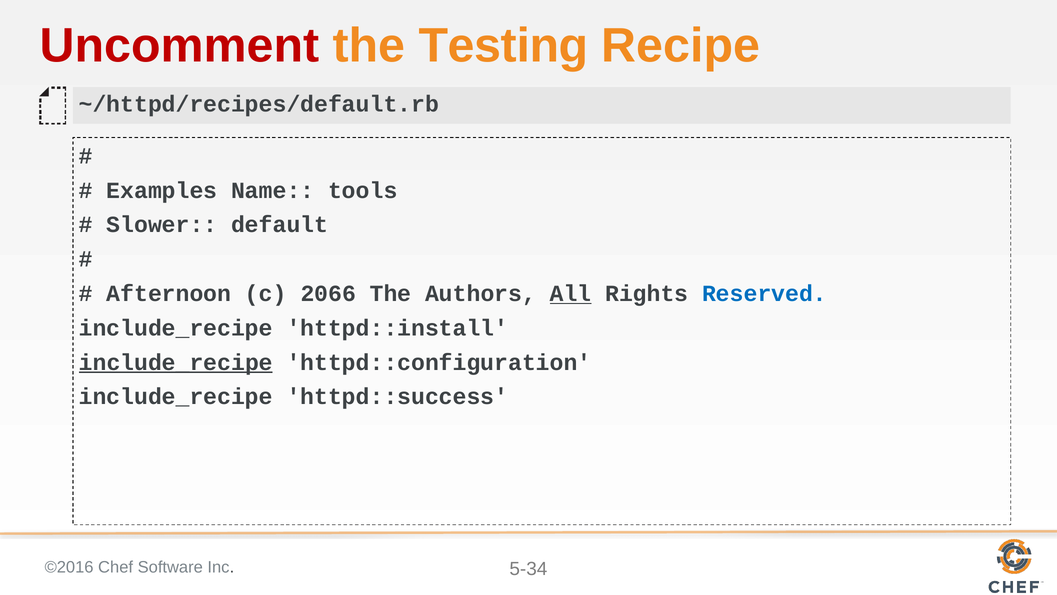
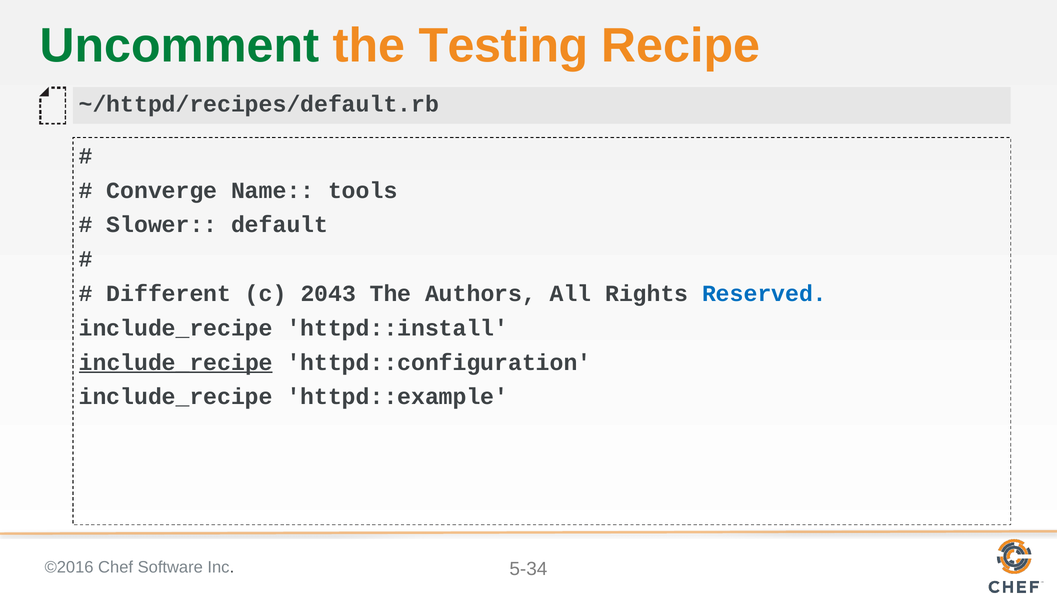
Uncomment colour: red -> green (179, 46)
Examples: Examples -> Converge (162, 190)
Afternoon: Afternoon -> Different (169, 293)
2066: 2066 -> 2043 (328, 293)
All underline: present -> none (571, 293)
httpd::success: httpd::success -> httpd::example (397, 396)
